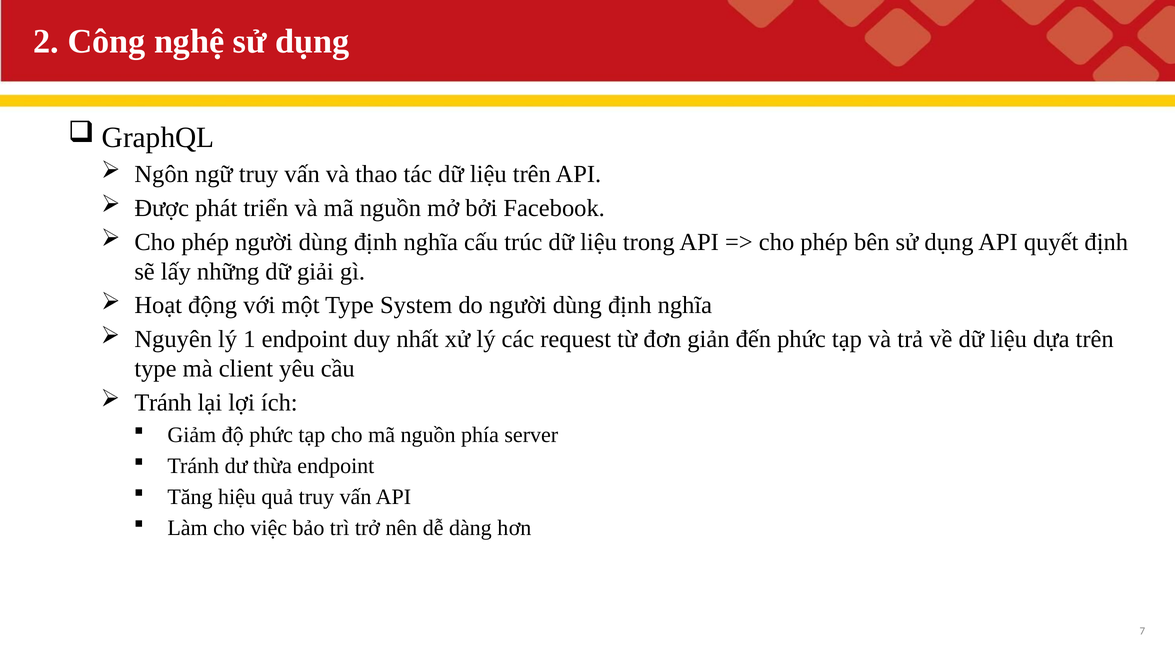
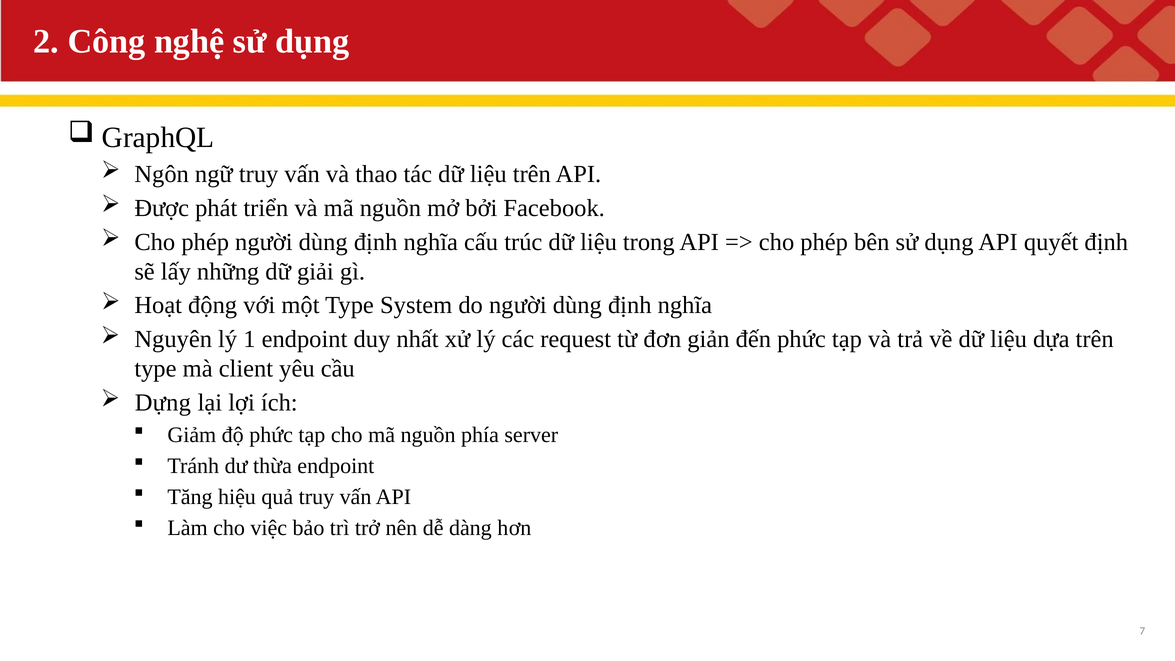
Tránh: Tránh -> Dựng (163, 403)
